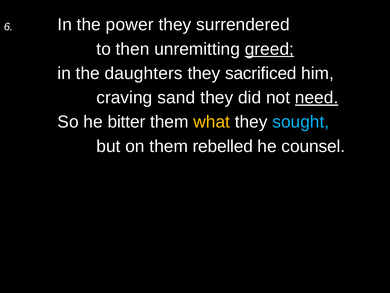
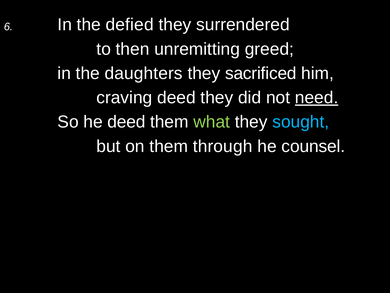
power: power -> defied (130, 25)
greed underline: present -> none (269, 49)
craving sand: sand -> deed (176, 97)
he bitter: bitter -> deed (126, 122)
what colour: yellow -> light green (212, 122)
rebelled: rebelled -> through (223, 146)
